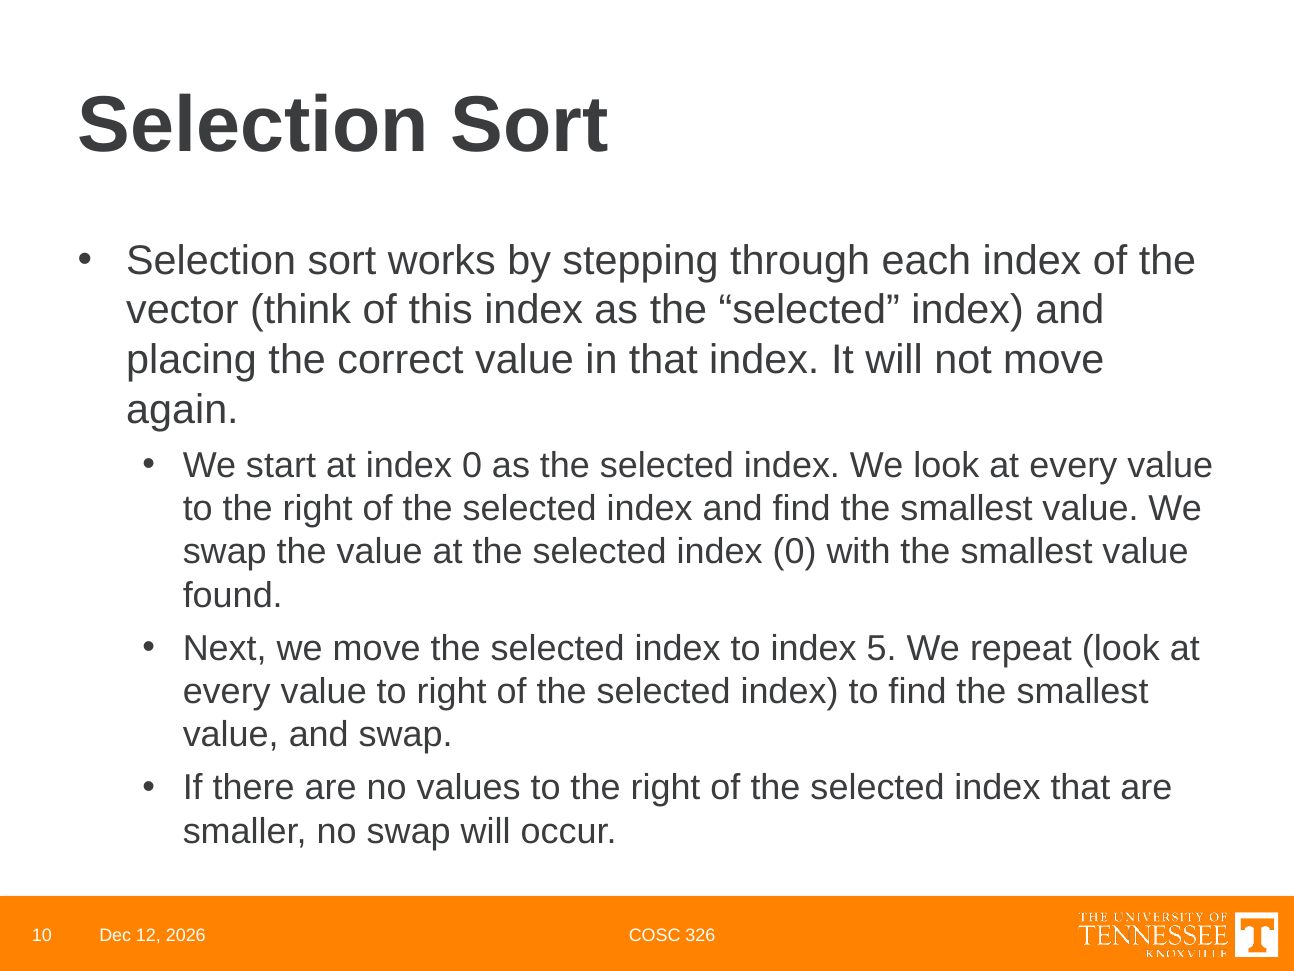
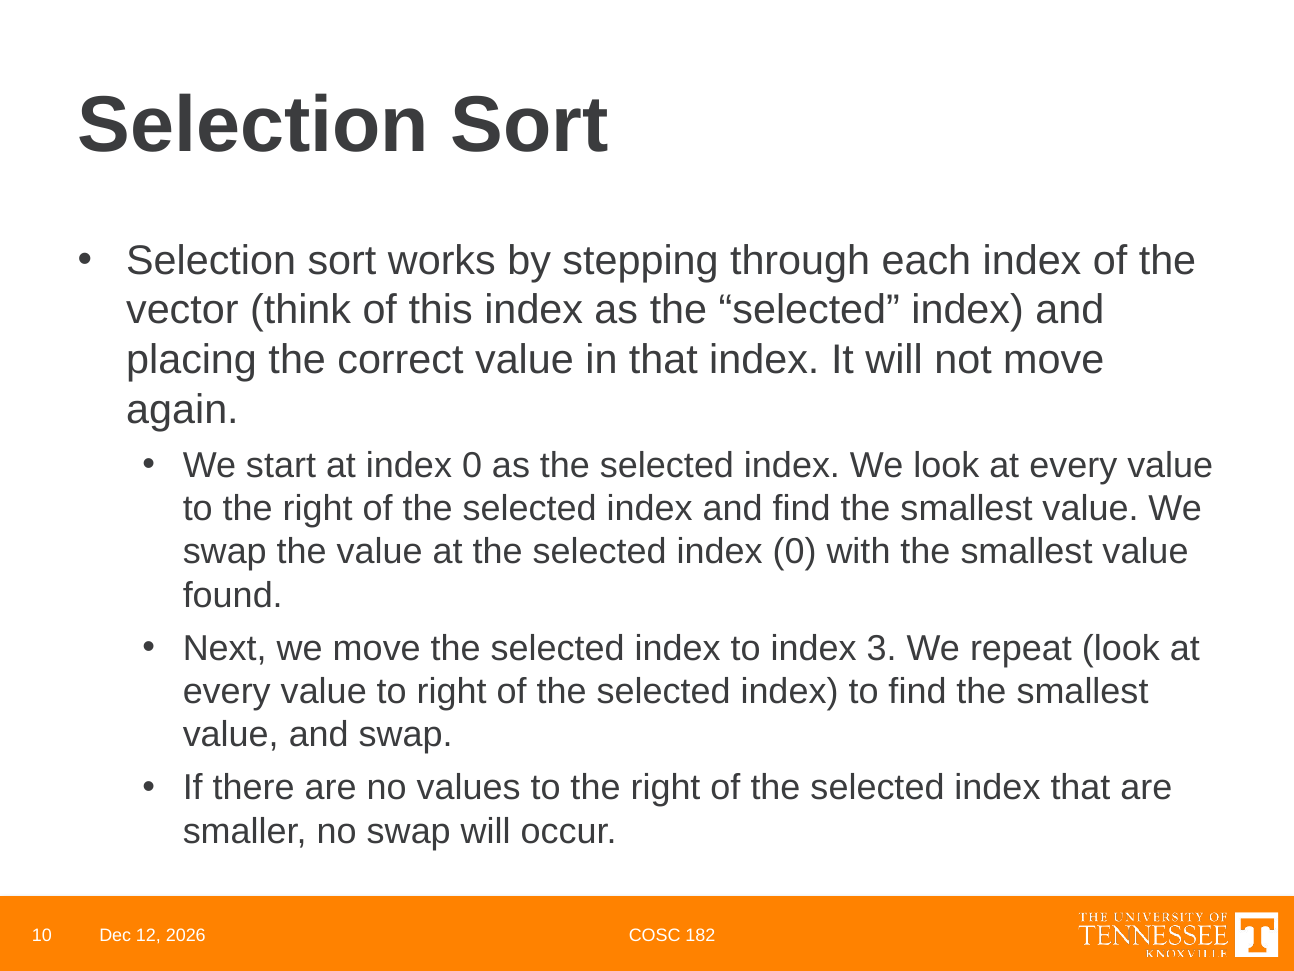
5: 5 -> 3 (882, 648)
326: 326 -> 182 (700, 935)
